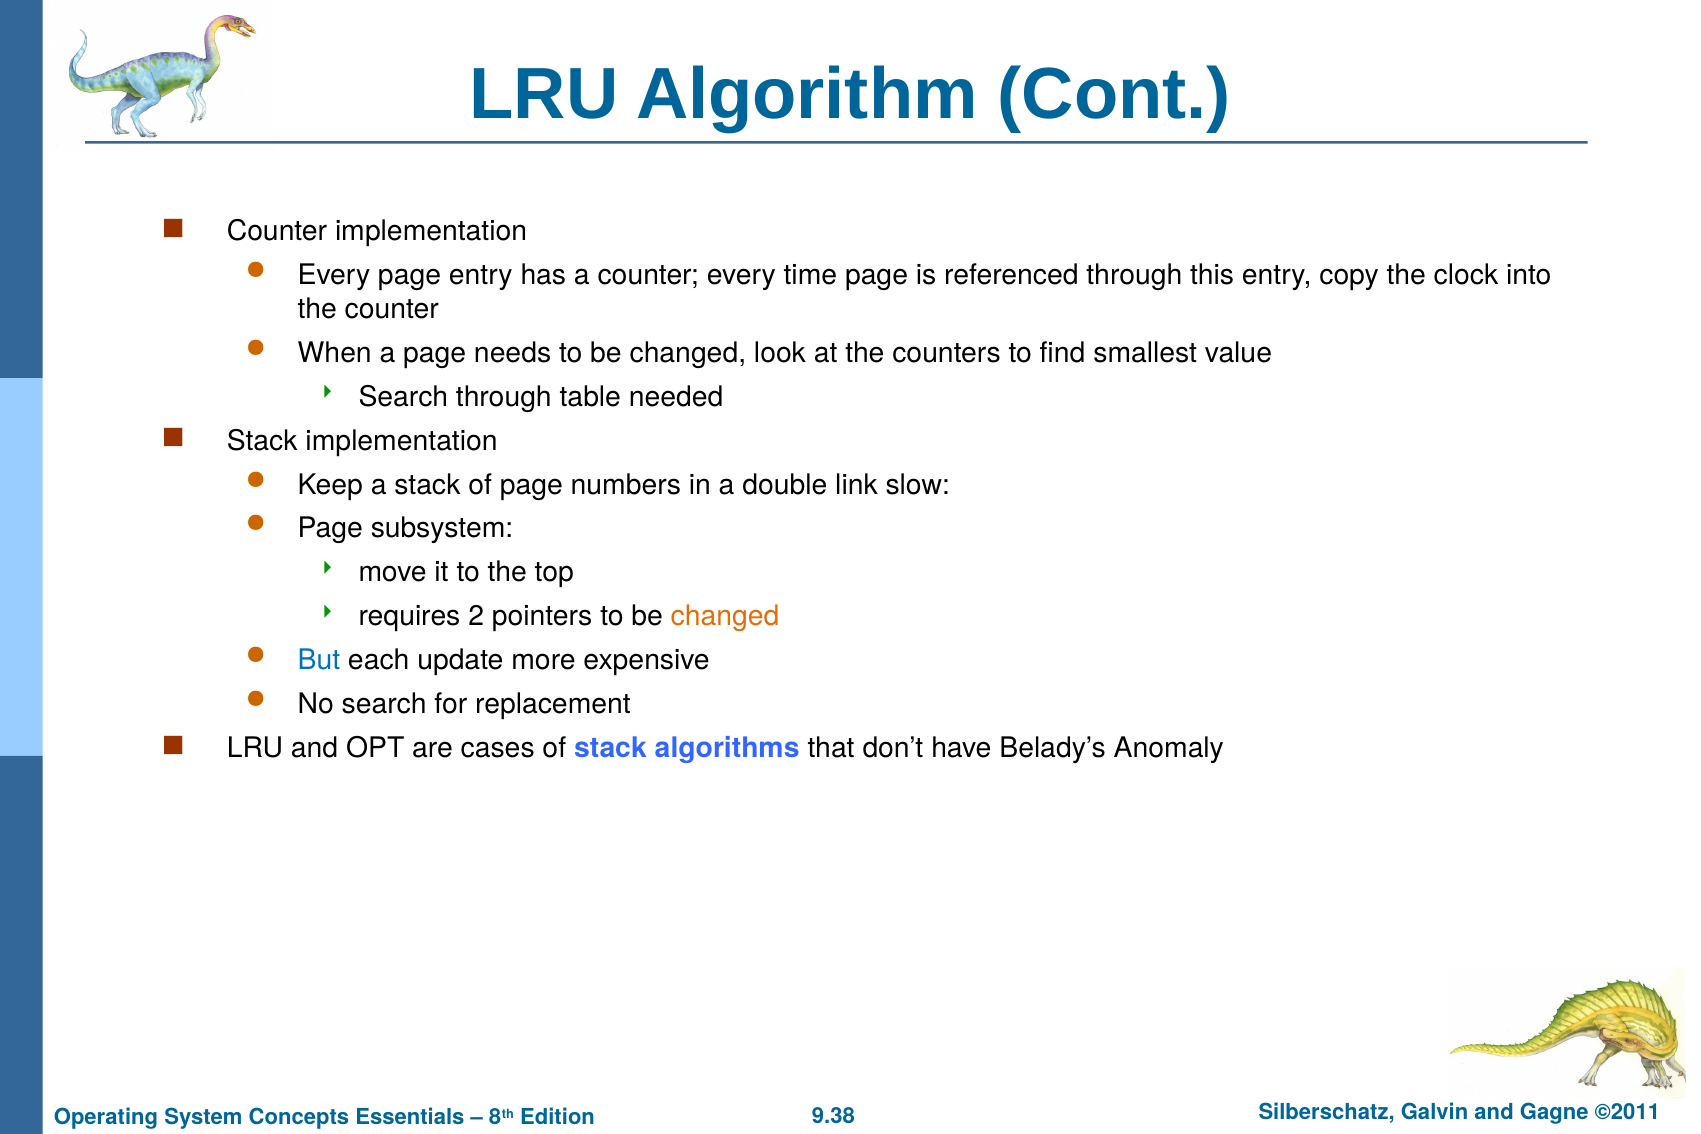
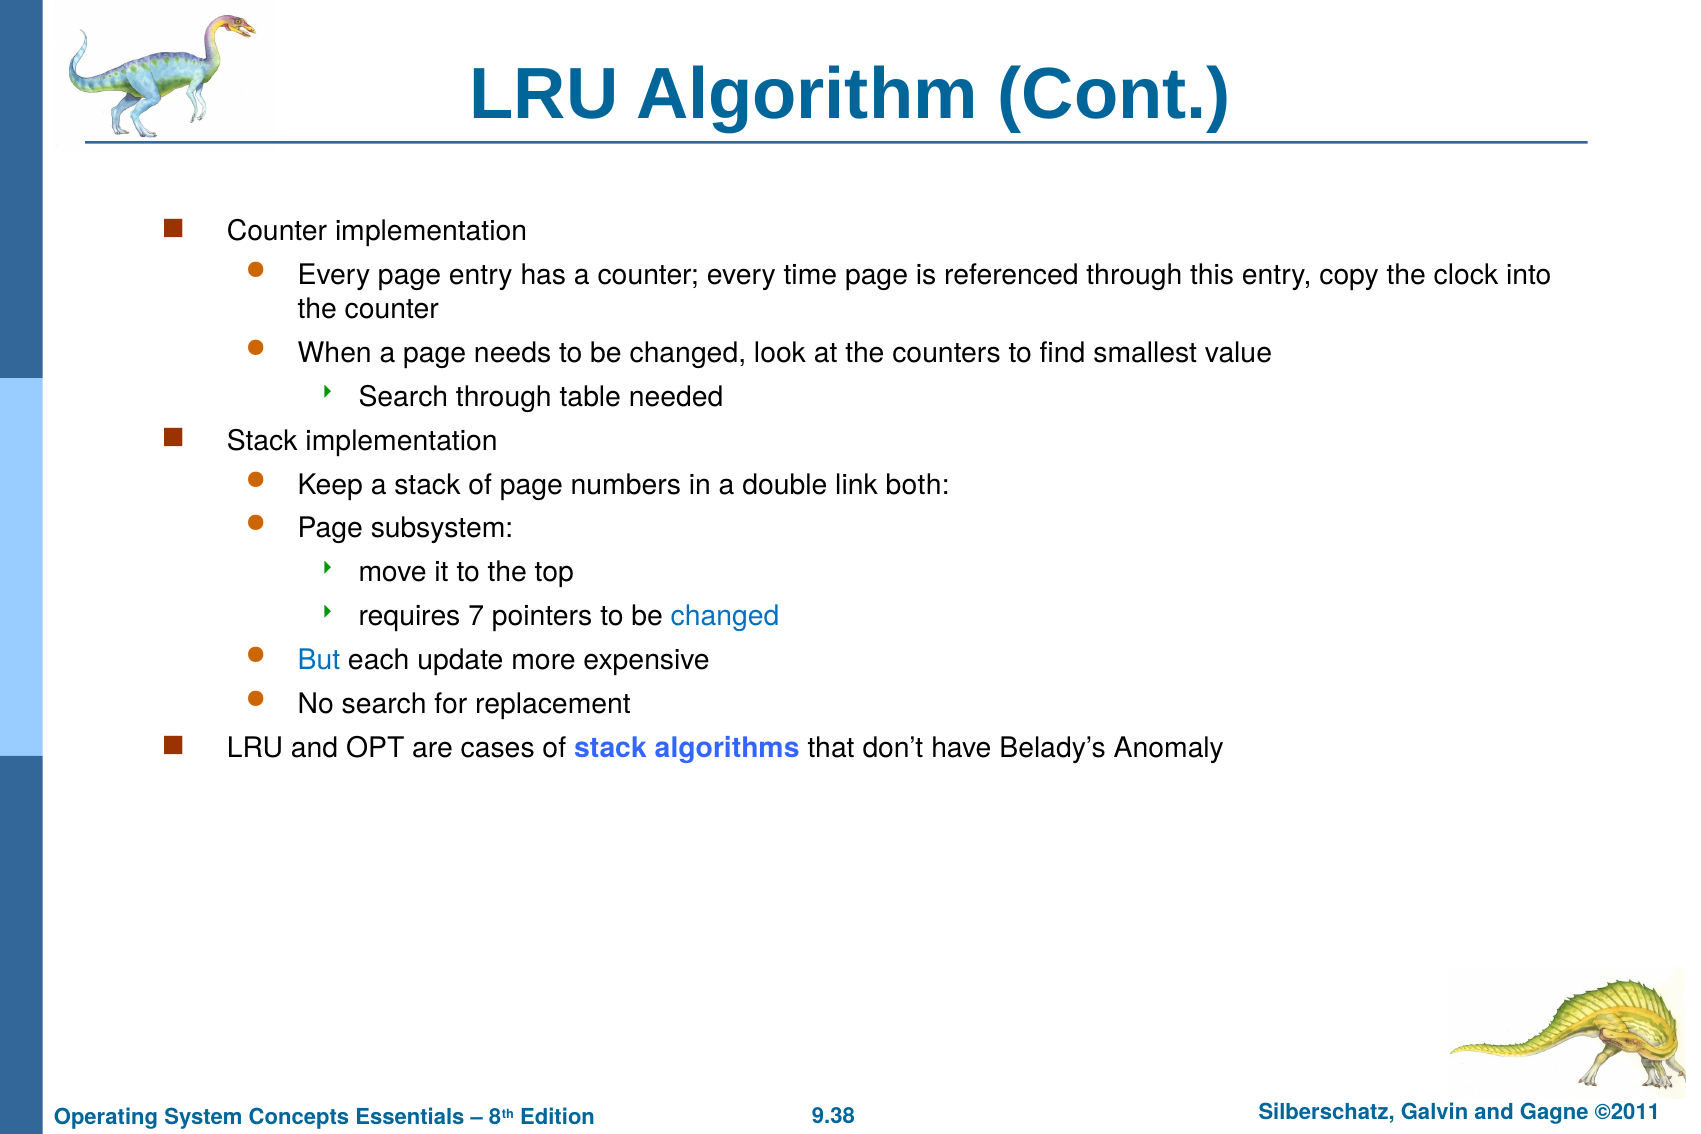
slow: slow -> both (918, 485)
2: 2 -> 7 (476, 616)
changed colour: orange -> blue (725, 616)
